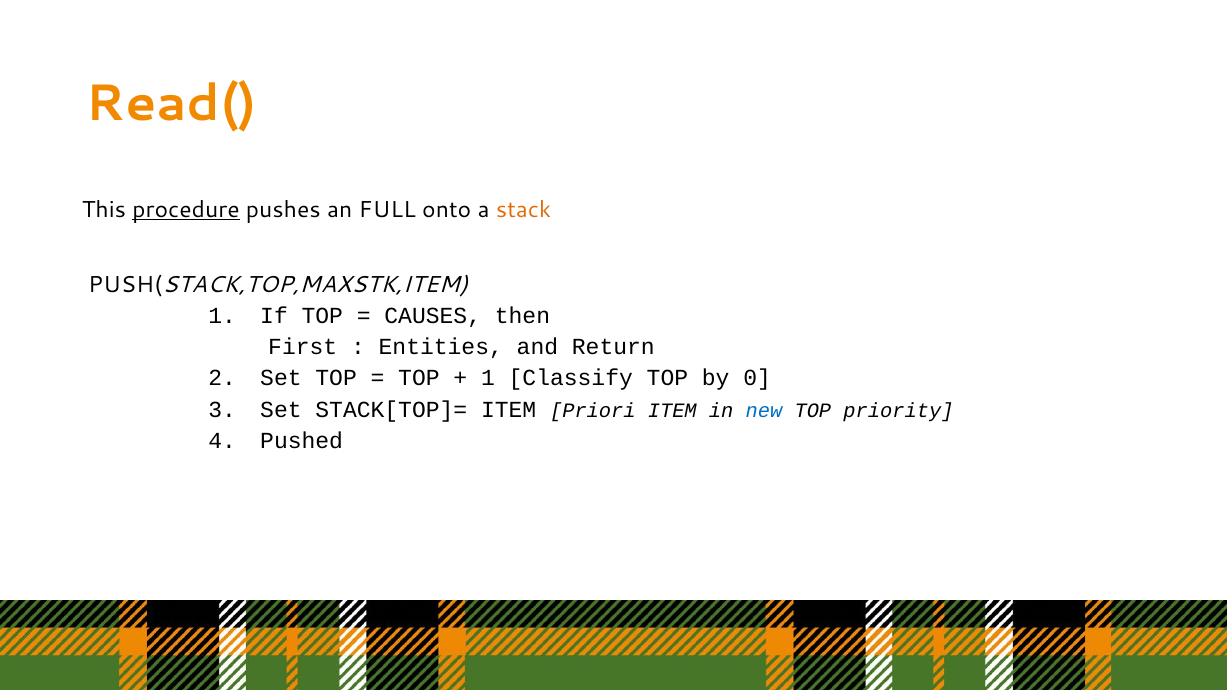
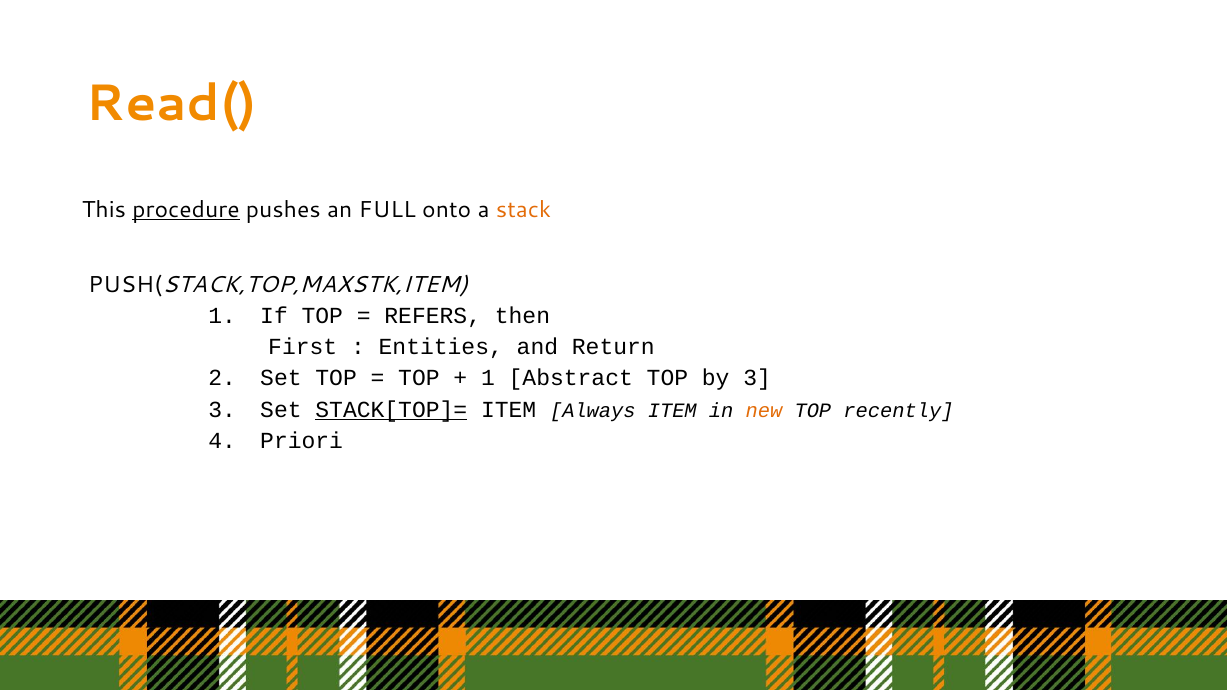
CAUSES: CAUSES -> REFERS (433, 316)
Classify: Classify -> Abstract (571, 378)
by 0: 0 -> 3 (757, 378)
STACK[TOP]= underline: none -> present (391, 410)
Priori: Priori -> Always (593, 411)
new colour: blue -> orange (764, 411)
priority: priority -> recently (899, 411)
Pushed: Pushed -> Priori (302, 441)
